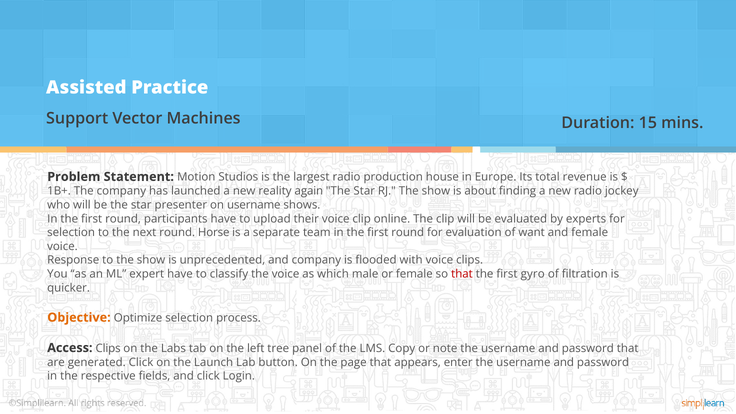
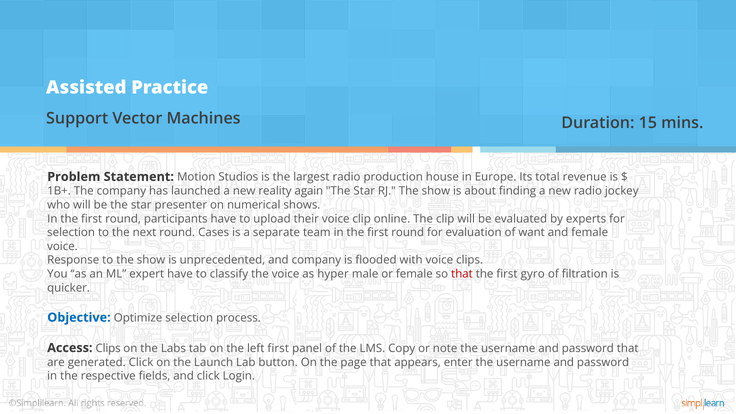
on username: username -> numerical (254, 205)
Horse: Horse -> Cases (214, 233)
which: which -> hyper (333, 274)
Objective colour: orange -> blue (79, 318)
left tree: tree -> first (278, 348)
